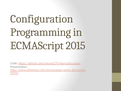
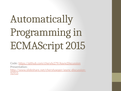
Configuration: Configuration -> Automatically (42, 19)
